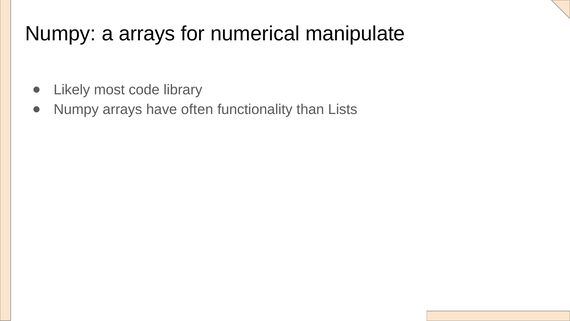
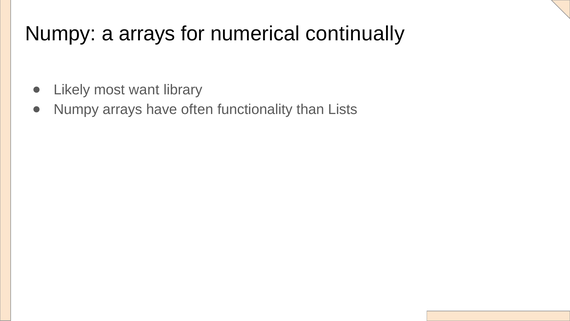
manipulate: manipulate -> continually (355, 34)
code: code -> want (144, 90)
